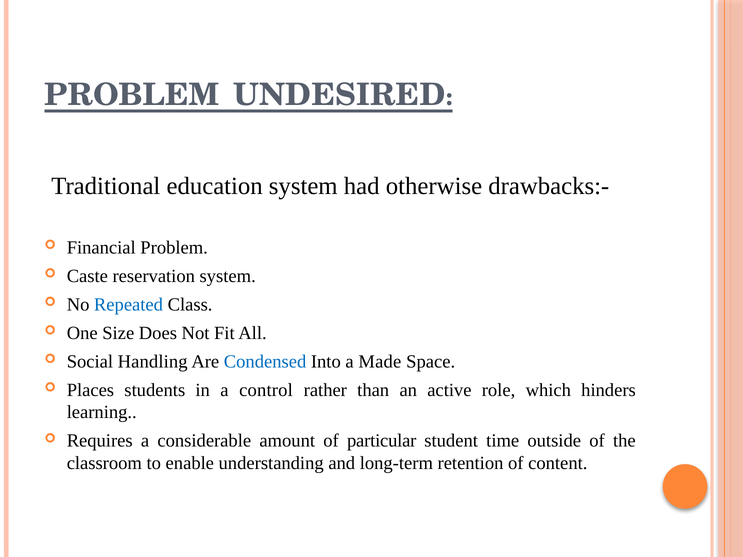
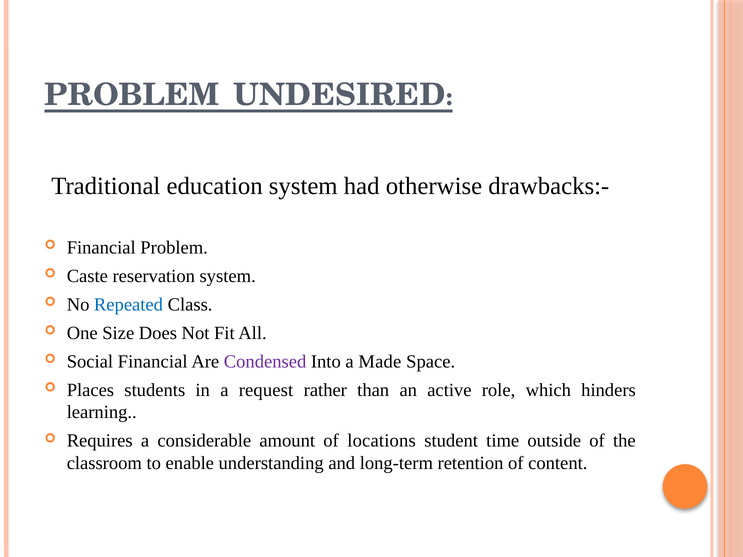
Social Handling: Handling -> Financial (153, 362)
Condensed colour: blue -> purple (265, 362)
control: control -> request (266, 390)
particular: particular -> locations (382, 441)
